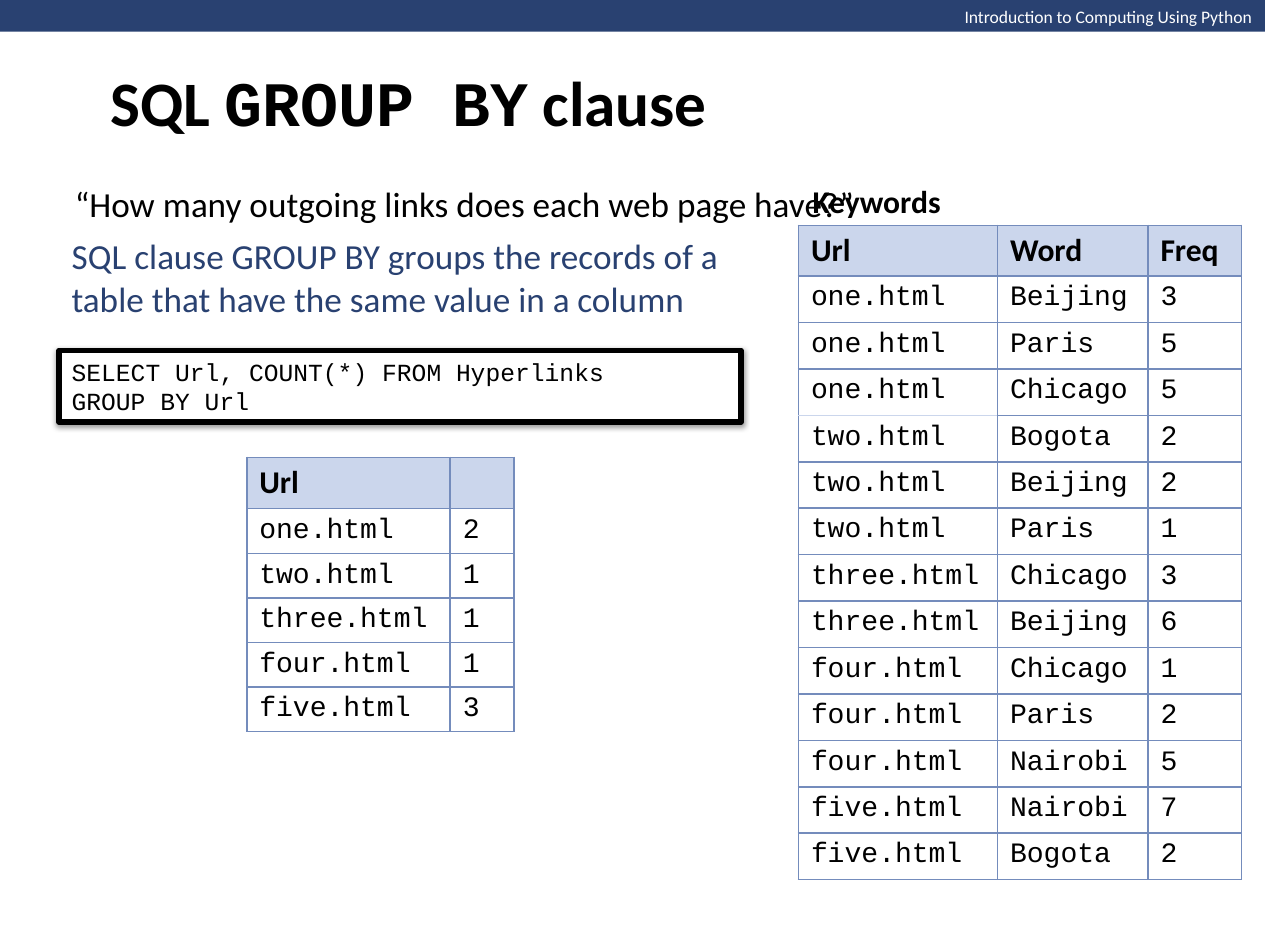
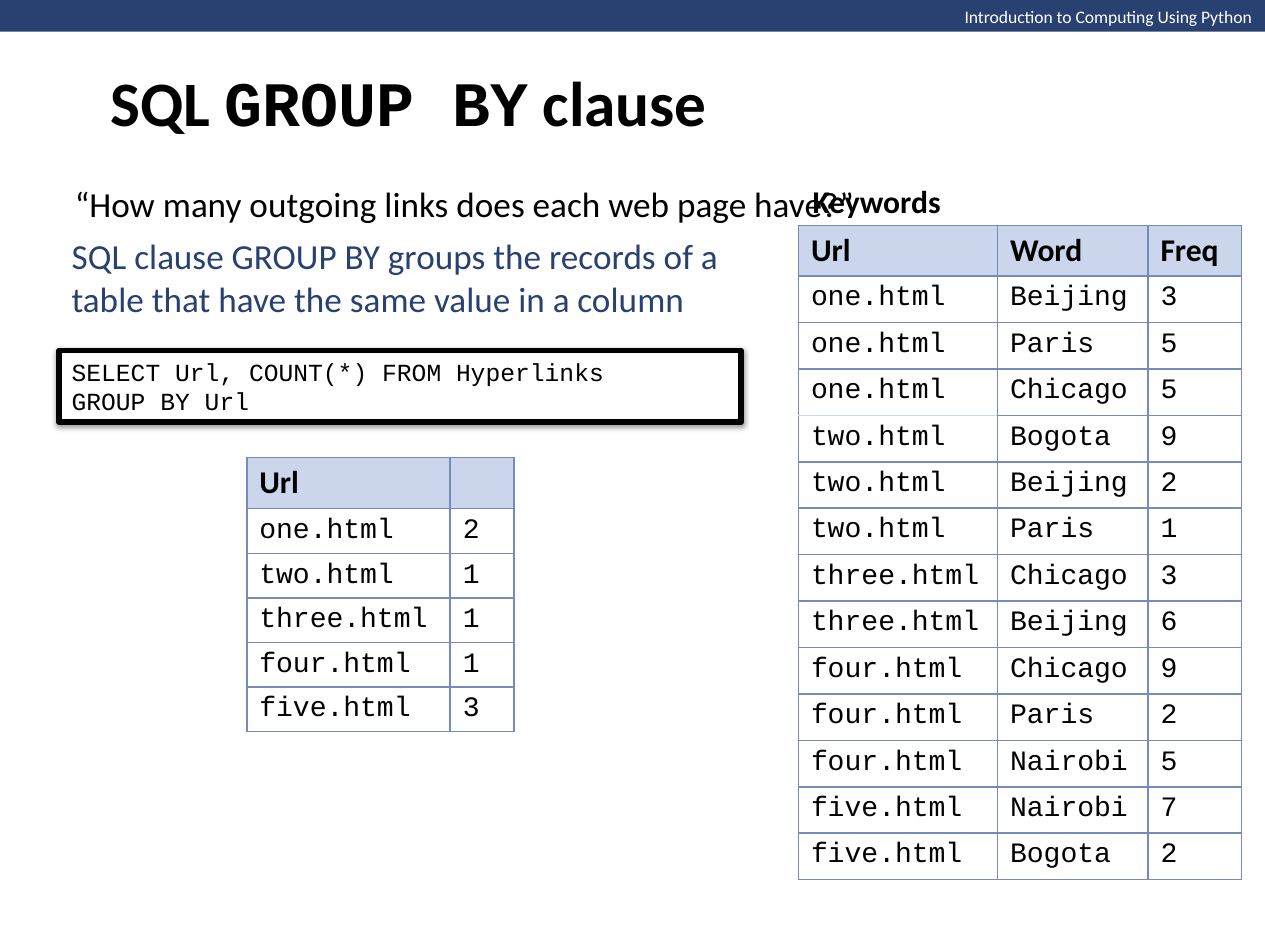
two.html Bogota 2: 2 -> 9 (1169, 436)
Chicago 1: 1 -> 9 (1169, 668)
